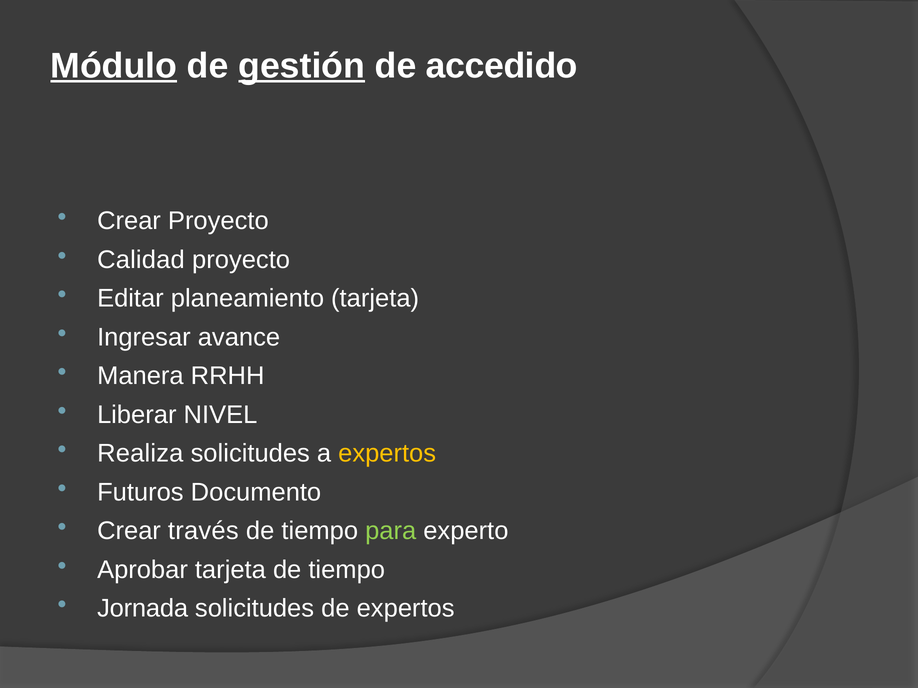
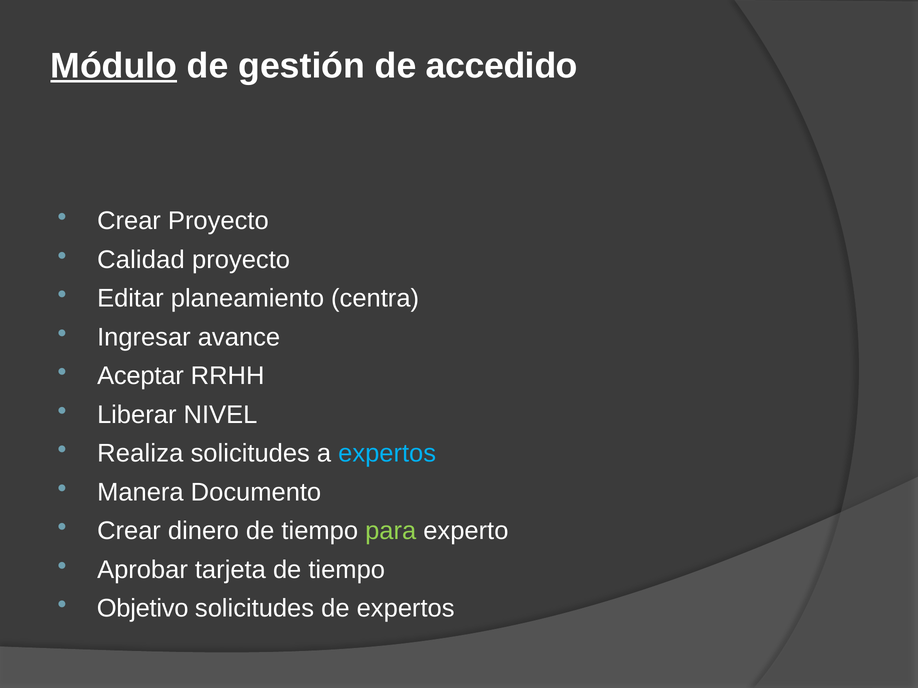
gestión underline: present -> none (302, 66)
planeamiento tarjeta: tarjeta -> centra (375, 299)
Manera: Manera -> Aceptar (140, 376)
expertos colour: yellow -> light blue (387, 454)
Futuros: Futuros -> Manera (140, 493)
través: través -> dinero (203, 531)
Jornada: Jornada -> Objetivo (143, 609)
